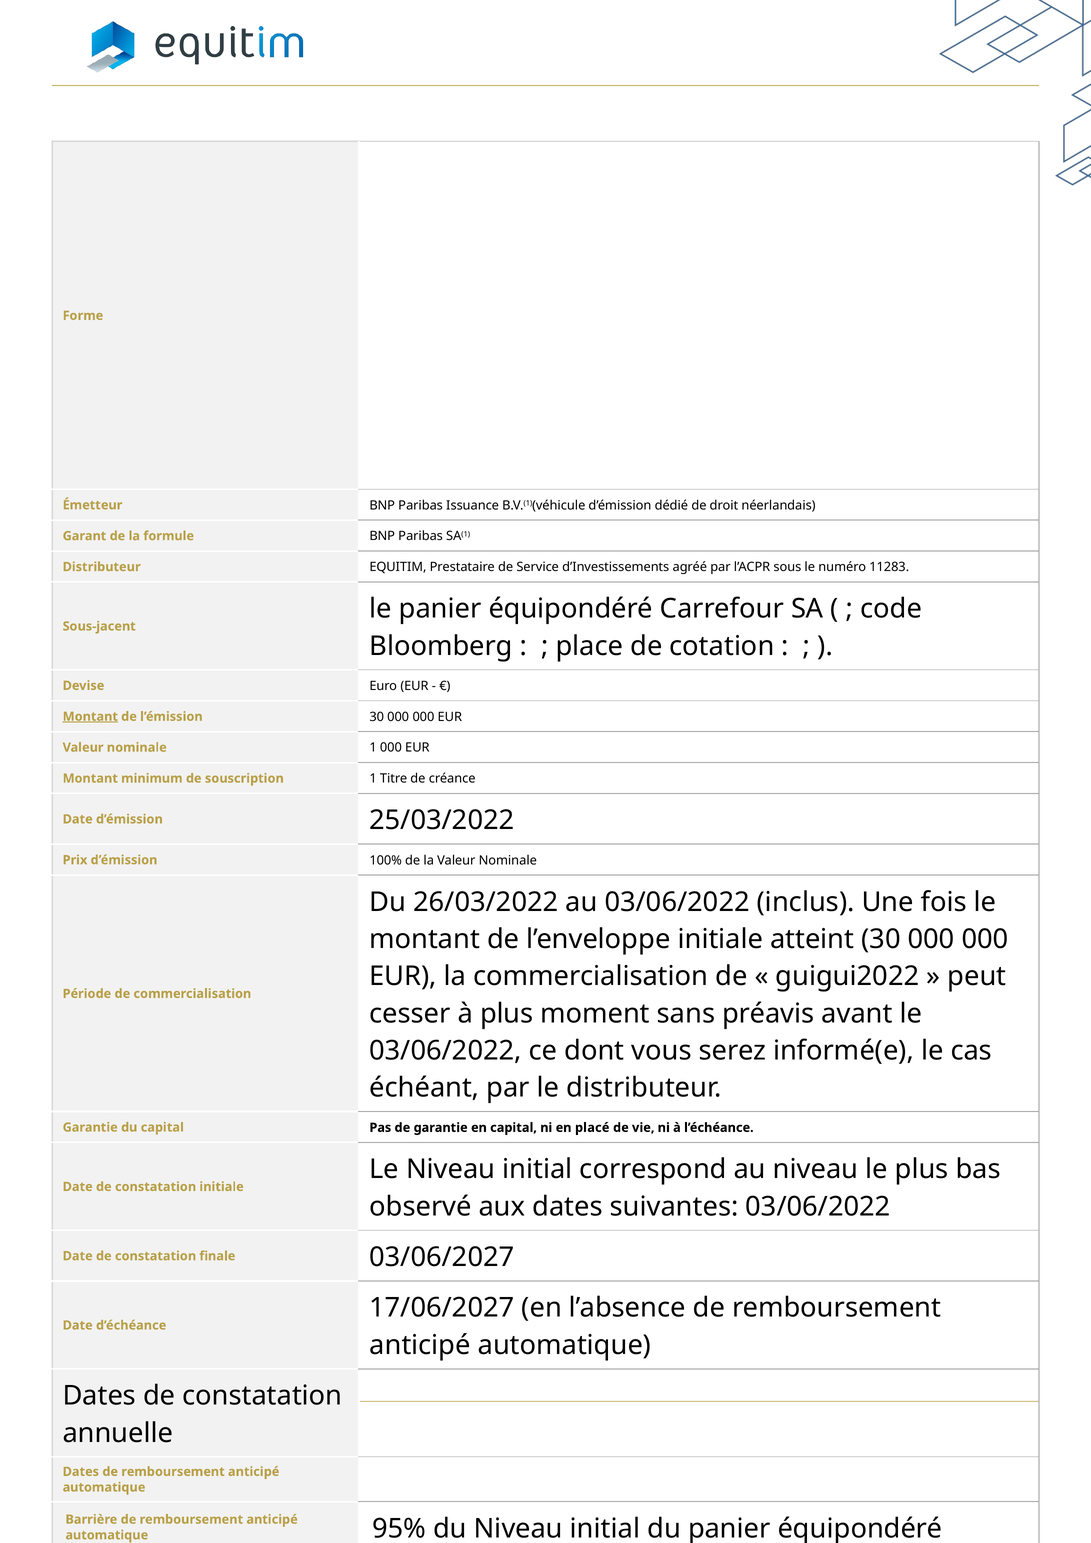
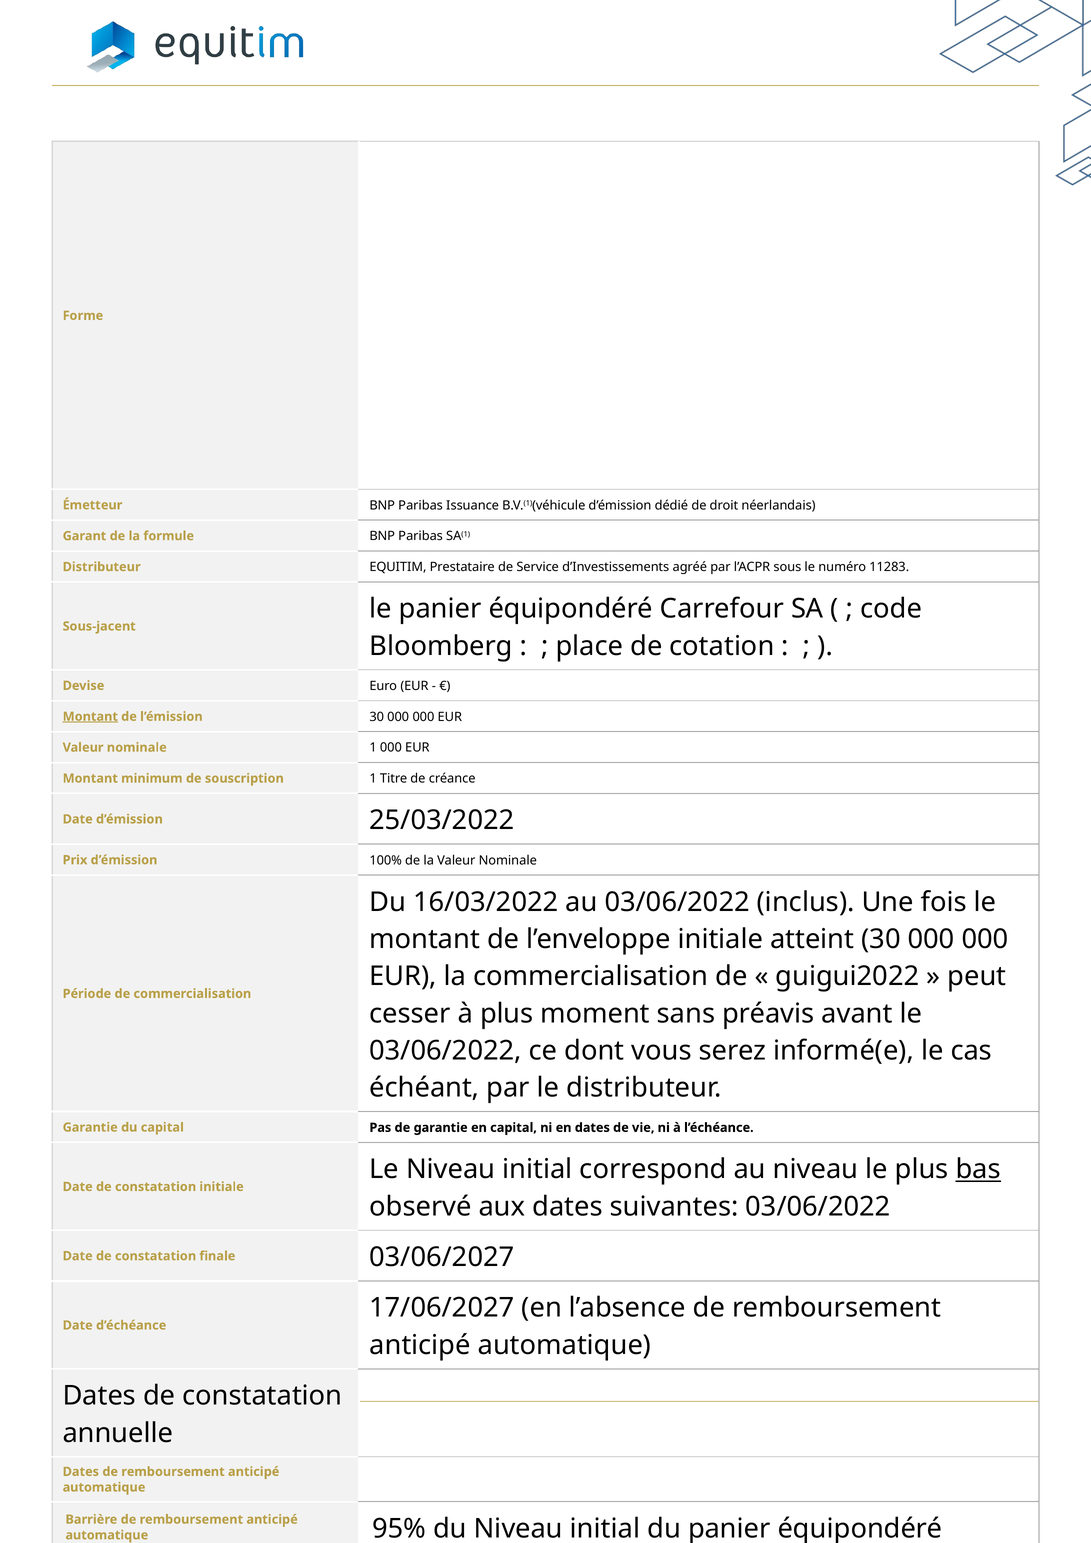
26/03/2022: 26/03/2022 -> 16/03/2022 (486, 902)
en placé: placé -> dates (592, 1128)
bas underline: none -> present (978, 1169)
